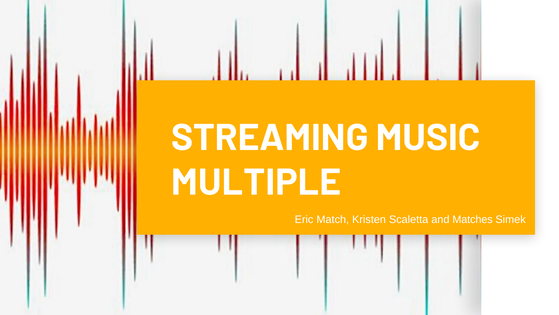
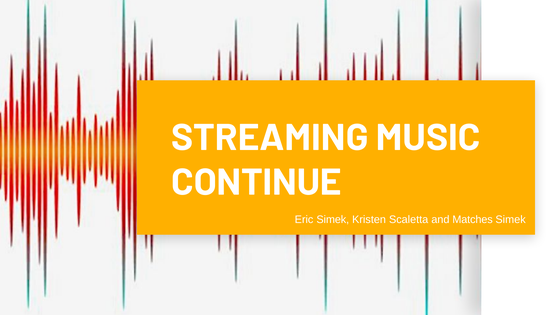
MULTIPLE: MULTIPLE -> CONTINUE (256, 182)
Eric Match: Match -> Simek (333, 219)
